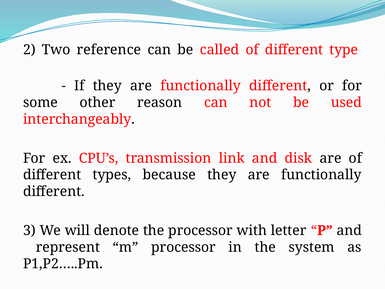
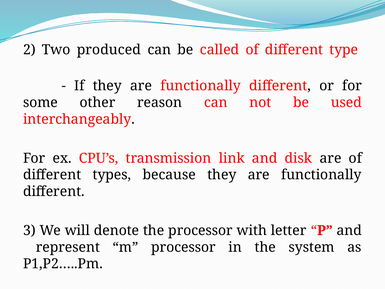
reference: reference -> produced (109, 50)
